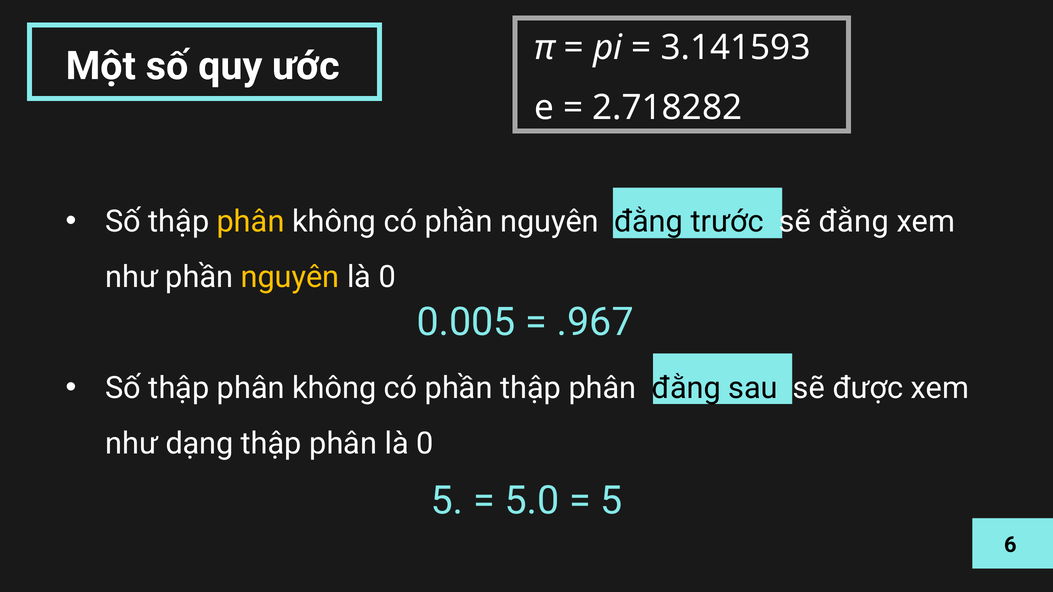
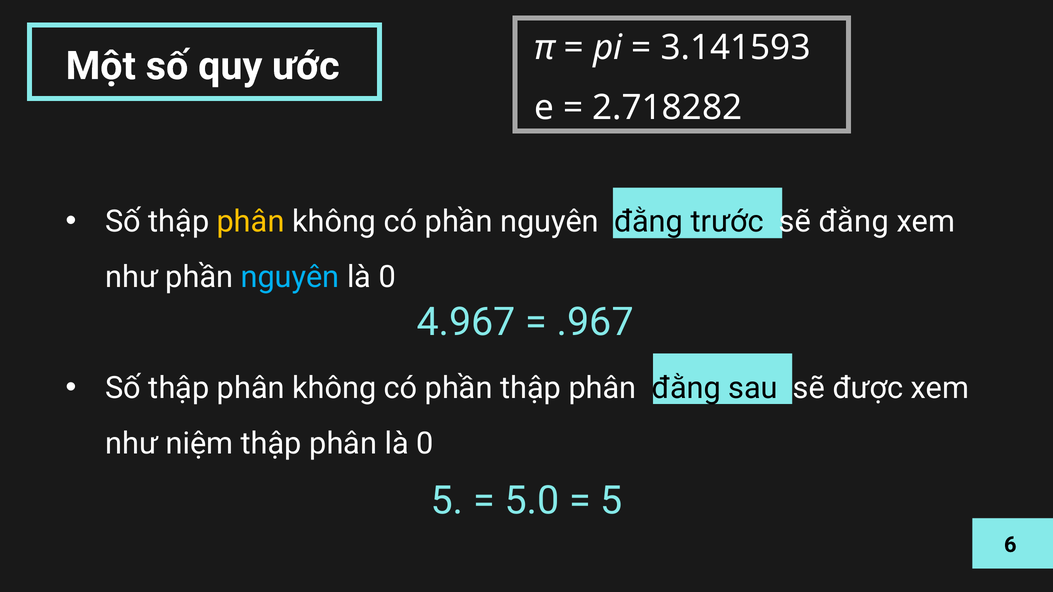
nguyên colour: yellow -> light blue (290, 277)
0.005: 0.005 -> 4.967 (466, 323)
dạng: dạng -> niệm (199, 444)
